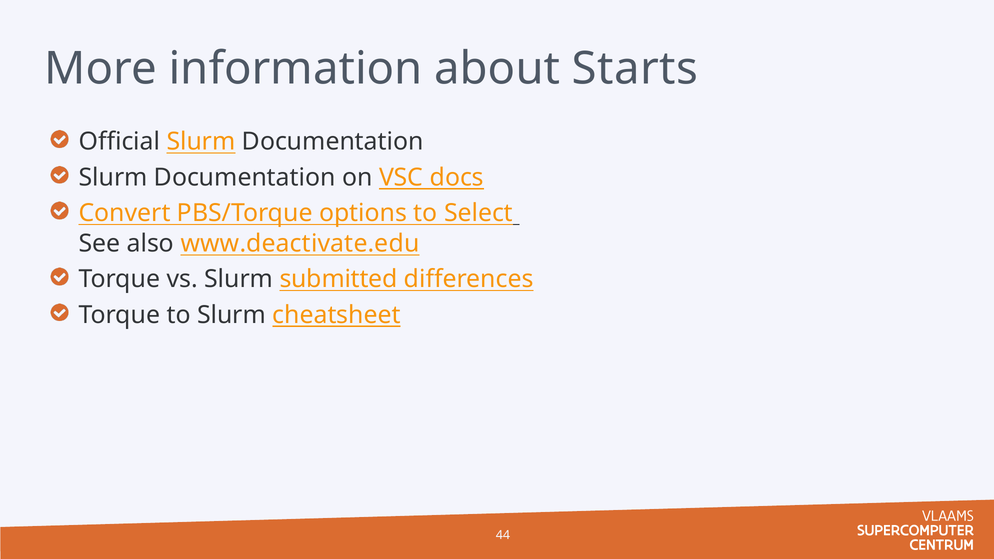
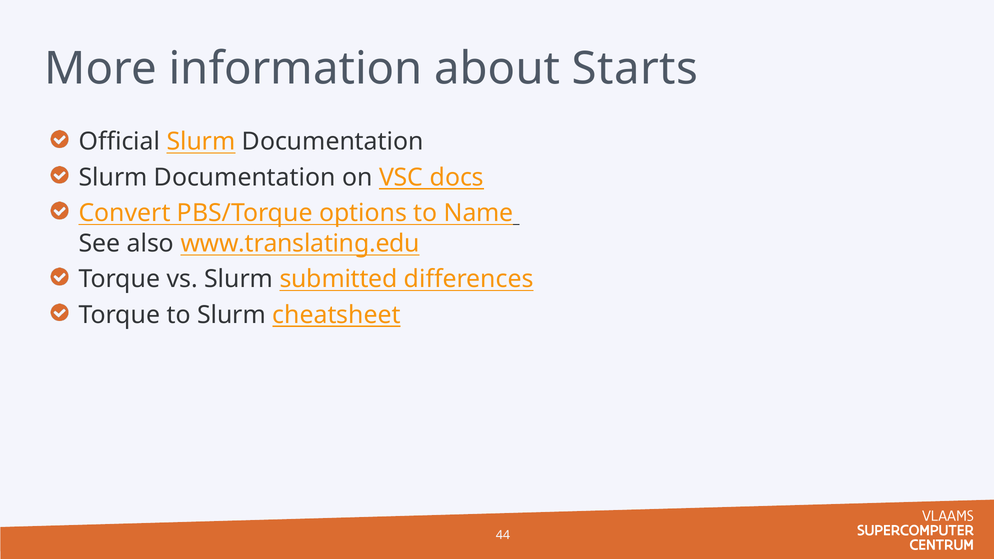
Select: Select -> Name (479, 213)
www.deactivate.edu: www.deactivate.edu -> www.translating.edu (300, 244)
